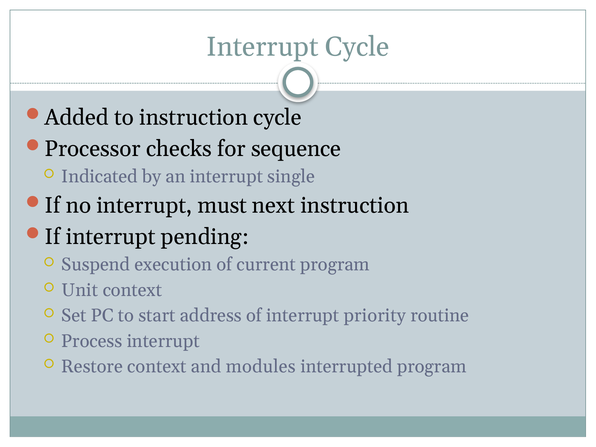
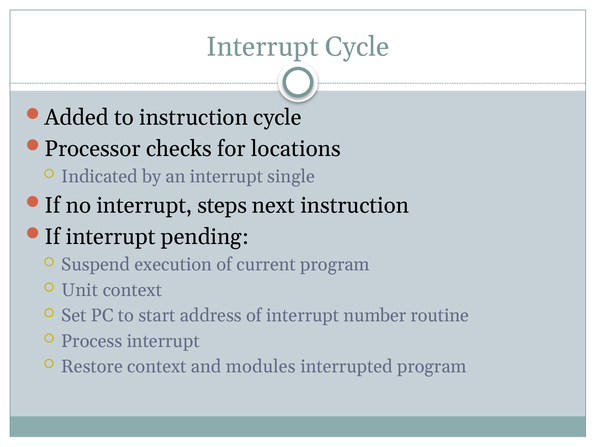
sequence: sequence -> locations (296, 149)
must: must -> steps (222, 206)
priority: priority -> number (375, 316)
